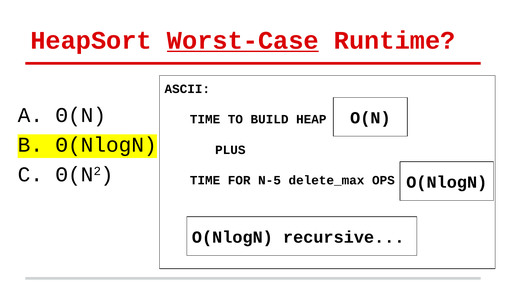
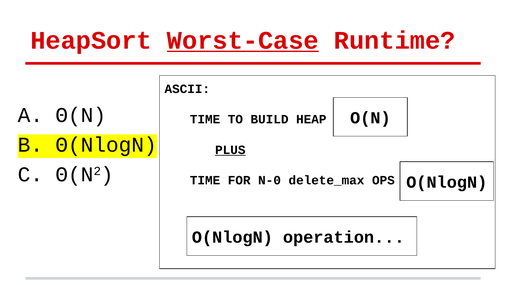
PLUS underline: none -> present (230, 150)
N-5: N-5 -> N-0 (270, 180)
recursive: recursive -> operation (344, 237)
